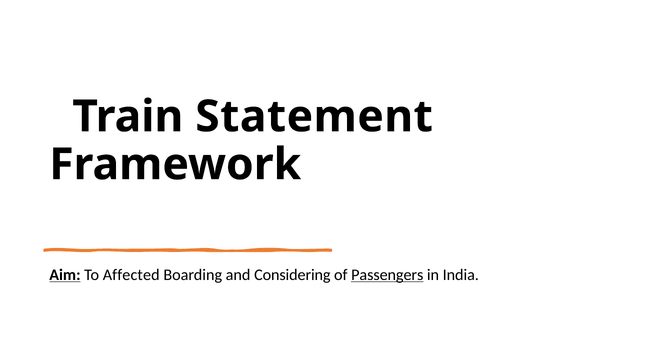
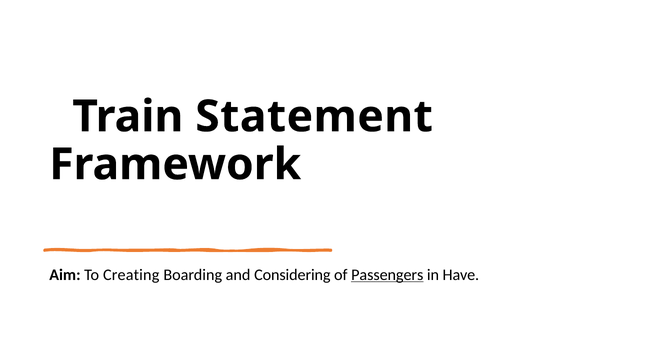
Aim underline: present -> none (65, 275)
Affected: Affected -> Creating (131, 275)
India: India -> Have (461, 275)
